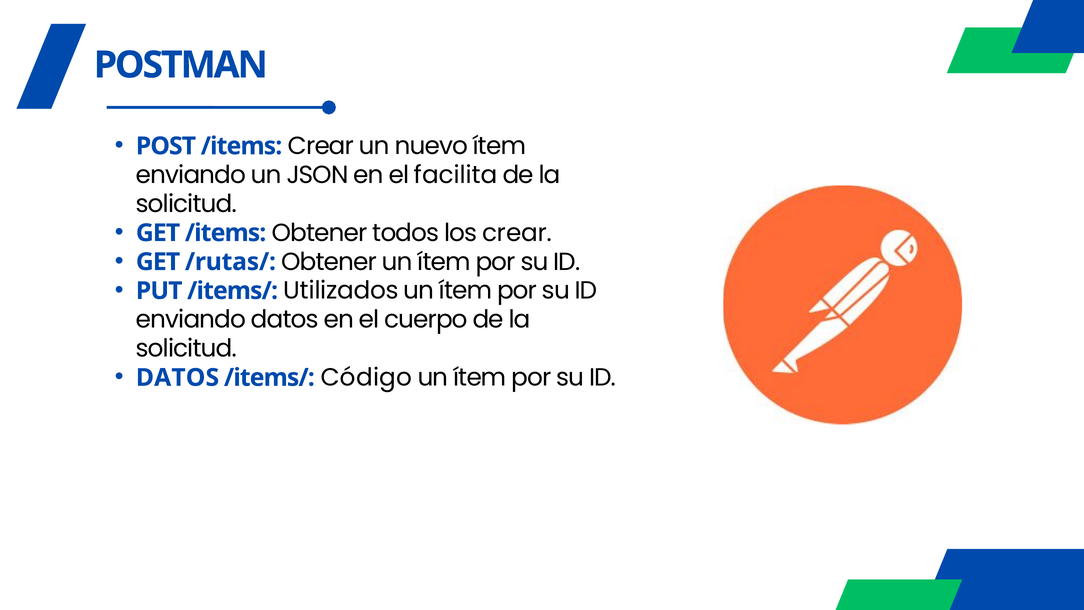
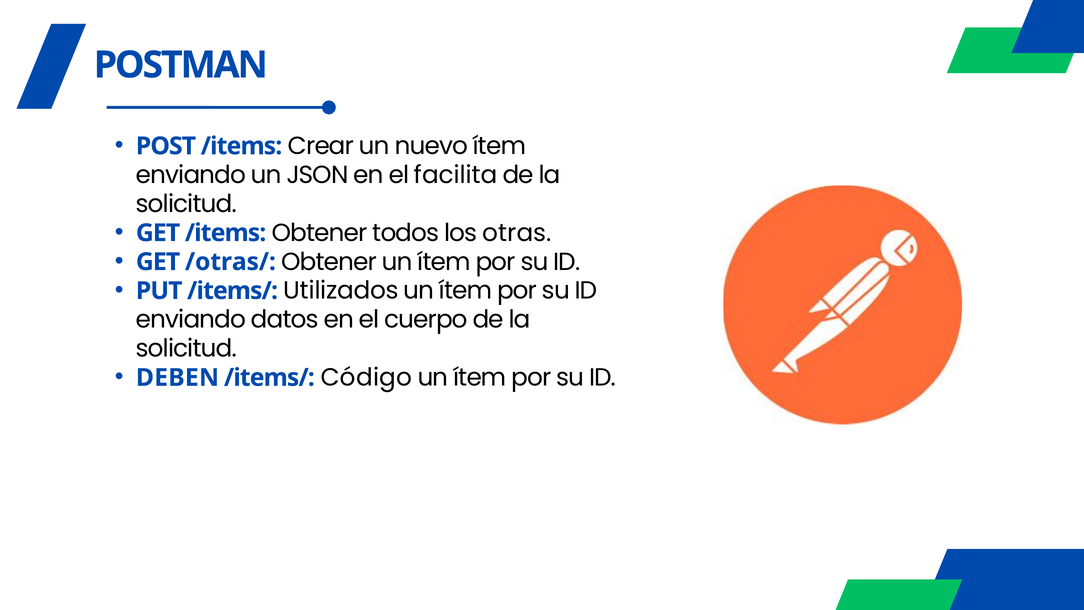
los crear: crear -> otras (517, 233)
/rutas/: /rutas/ -> /otras/ (230, 262)
DATOS: DATOS -> DEBEN (177, 377)
